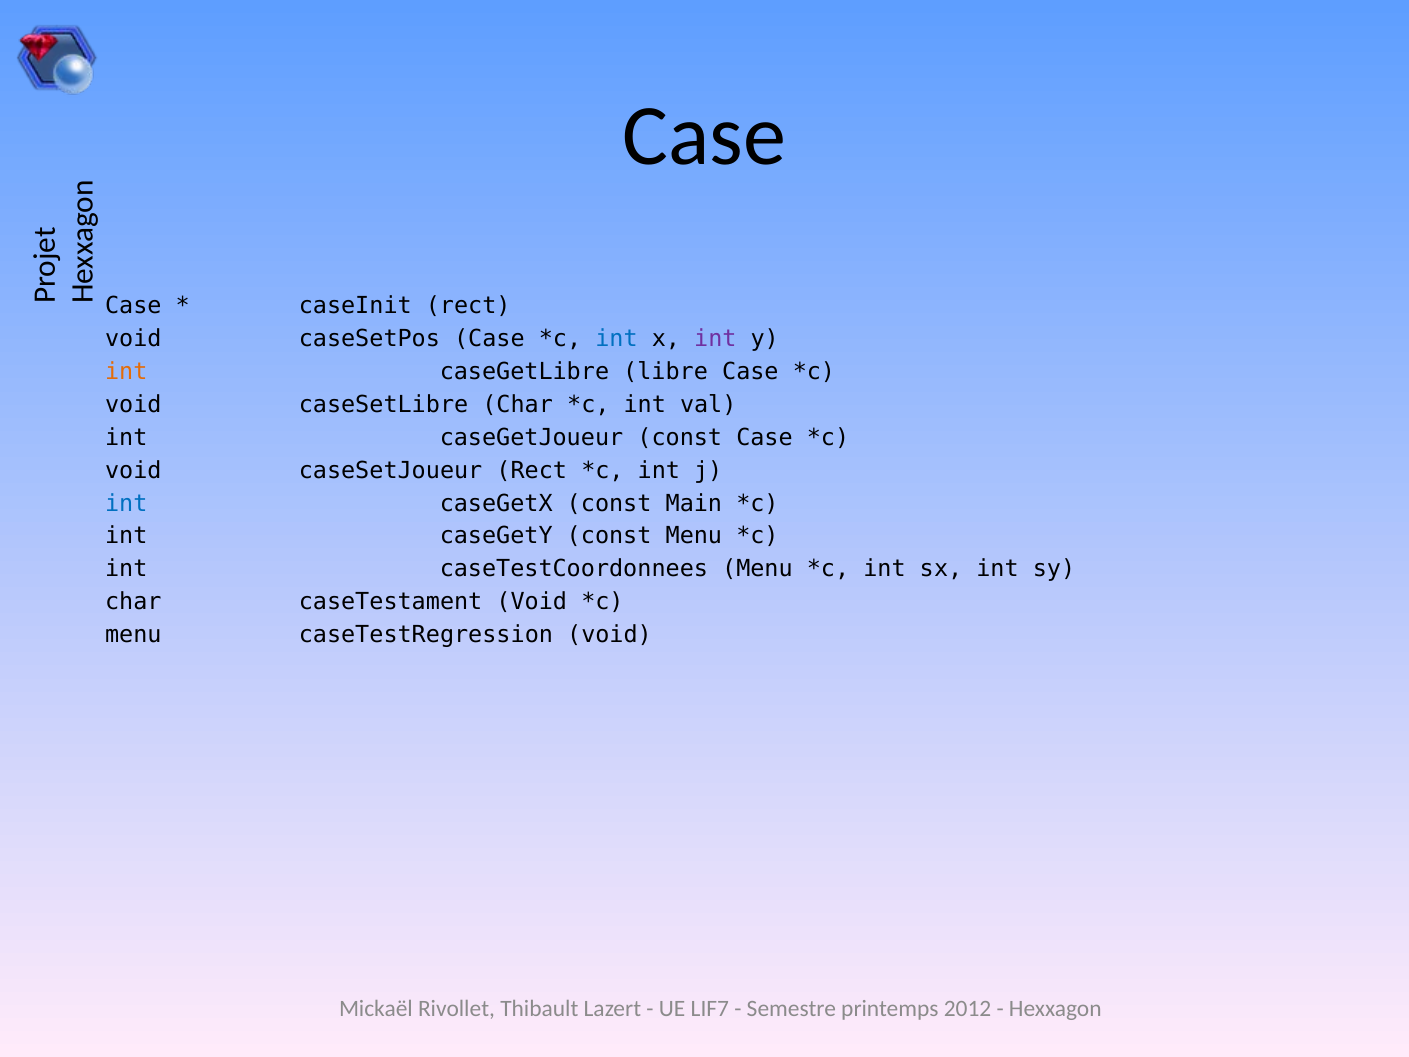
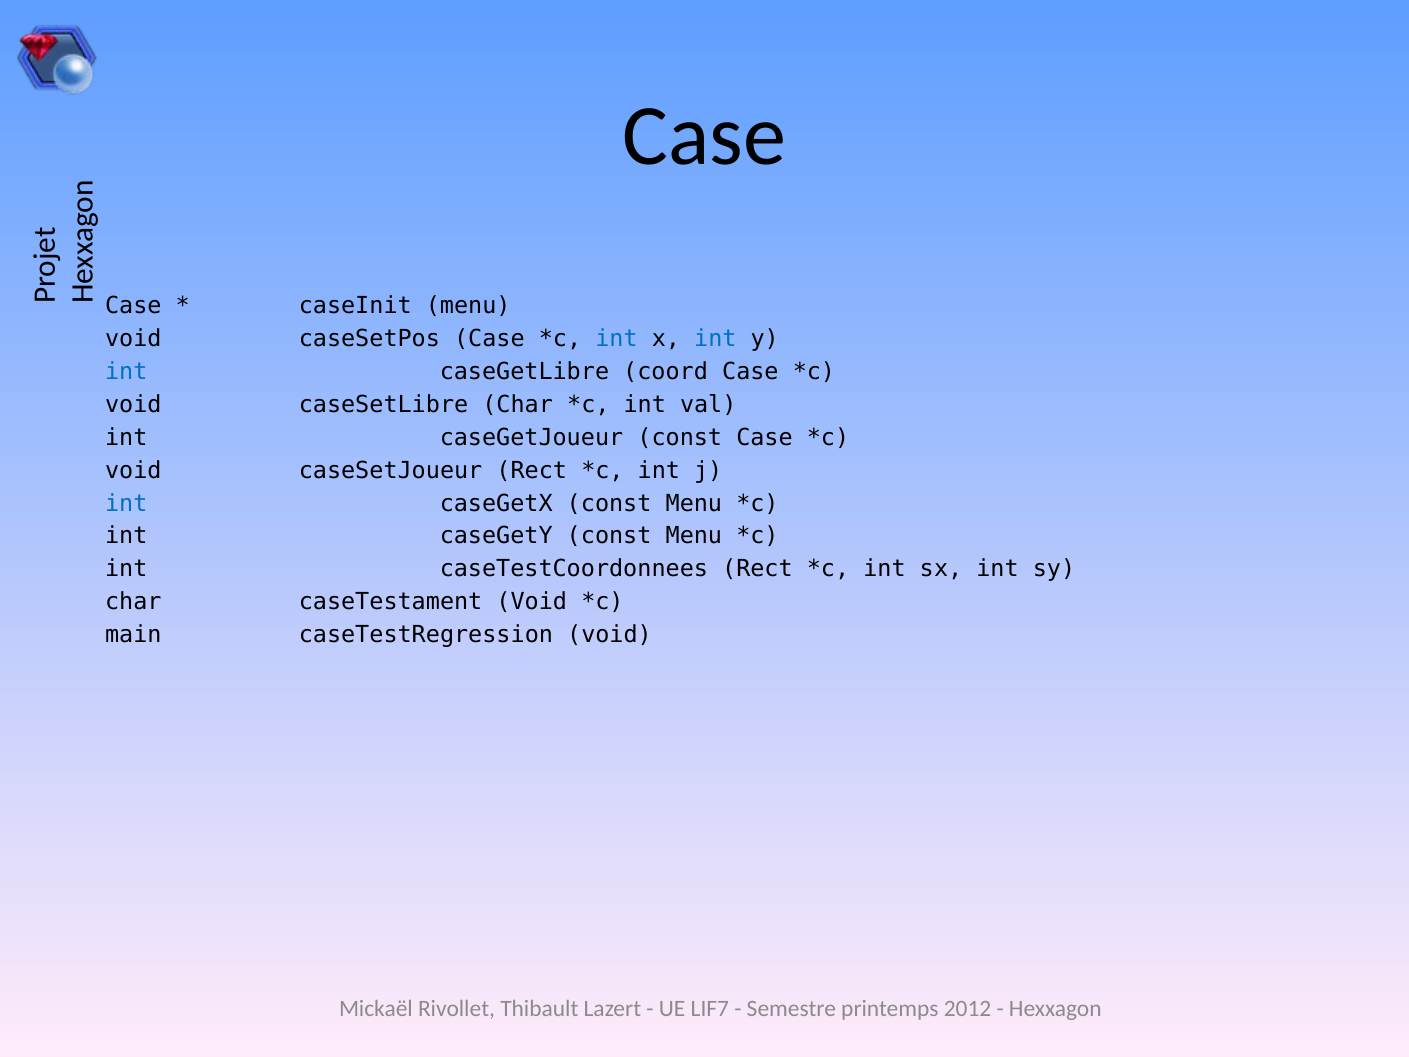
caseInit rect: rect -> menu (468, 306)
int colour: purple -> blue (715, 339)
int colour: orange -> blue (126, 372)
libre: libre -> coord (666, 372)
caseGetX const Main: Main -> Menu (694, 503)
caseTestCoordonnees Menu: Menu -> Rect (757, 569)
menu: menu -> main (133, 635)
